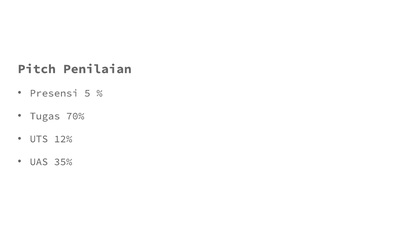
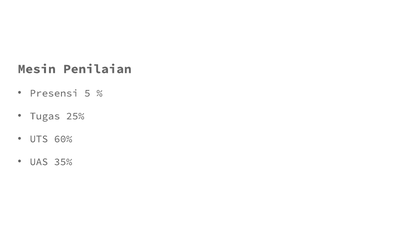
Pitch: Pitch -> Mesin (37, 69)
70%: 70% -> 25% (75, 116)
12%: 12% -> 60% (63, 139)
